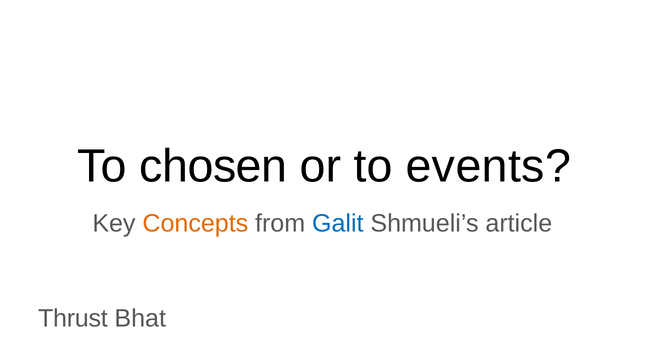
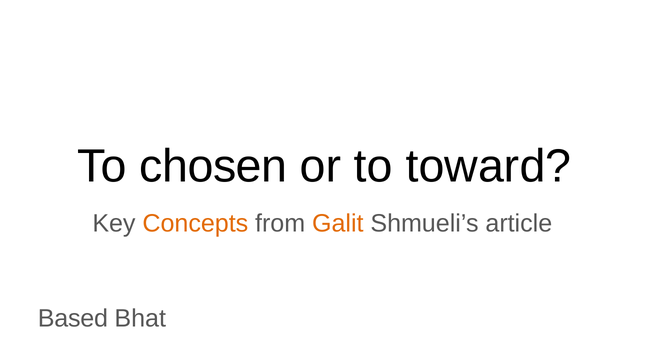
events: events -> toward (488, 166)
Galit colour: blue -> orange (338, 223)
Thrust: Thrust -> Based (73, 319)
